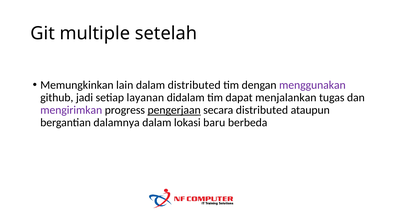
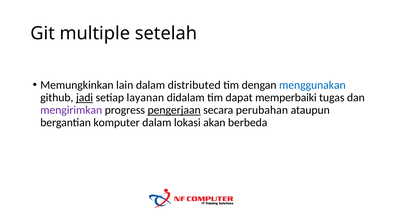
menggunakan colour: purple -> blue (312, 85)
jadi underline: none -> present (85, 98)
menjalankan: menjalankan -> memperbaiki (286, 98)
secara distributed: distributed -> perubahan (262, 110)
dalamnya: dalamnya -> komputer (117, 123)
baru: baru -> akan (214, 123)
